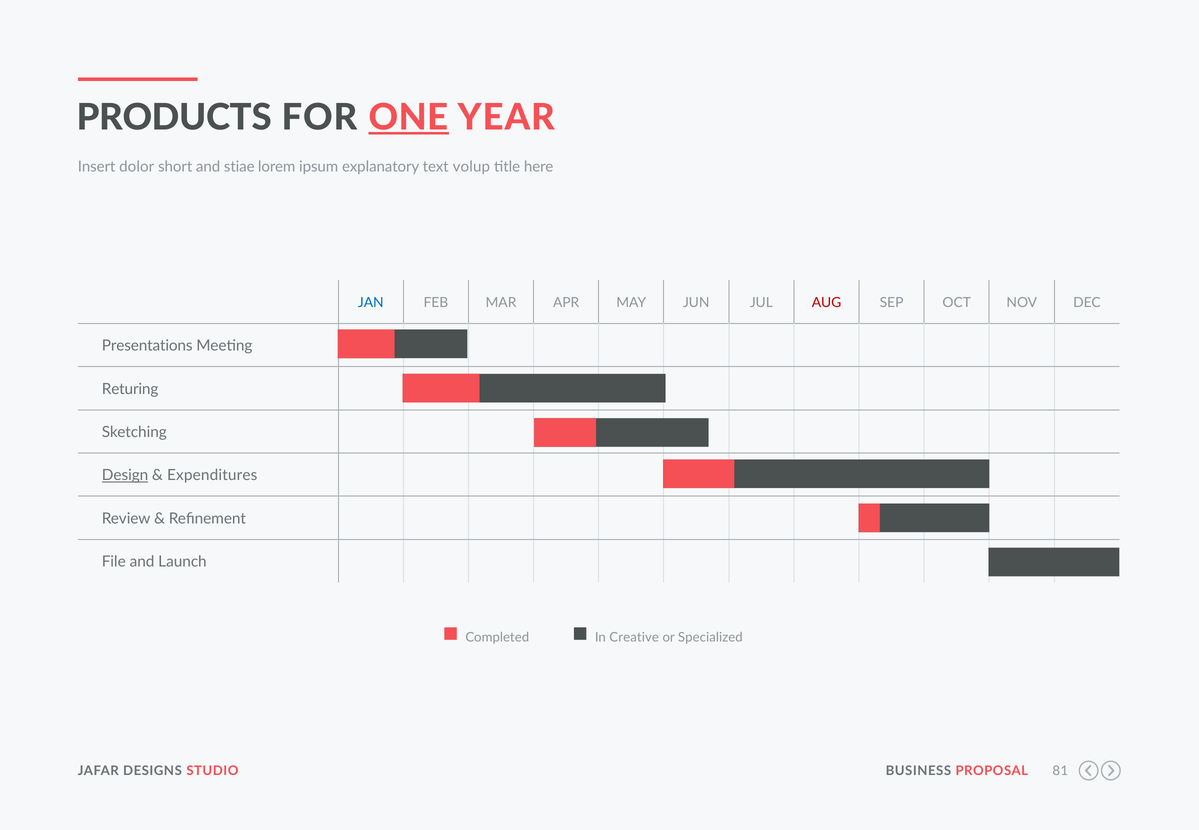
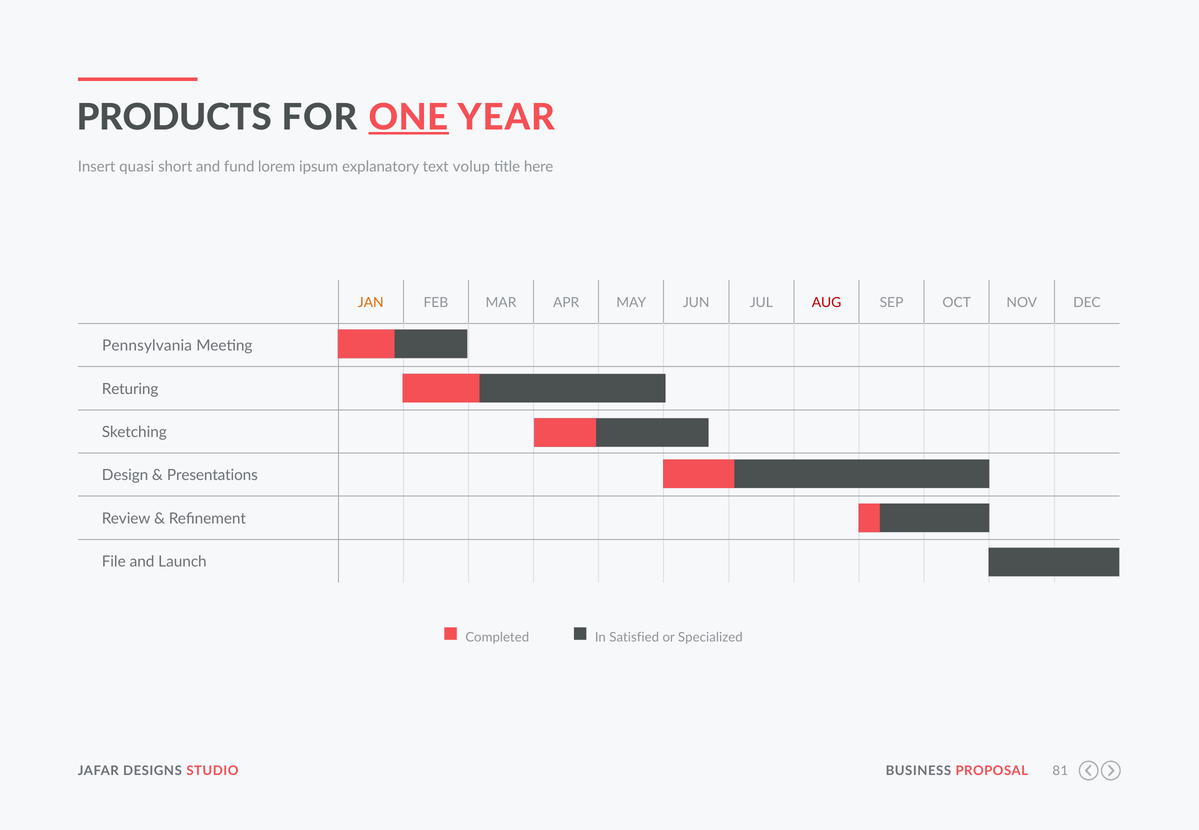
dolor: dolor -> quasi (137, 167)
stiae: stiae -> fund (239, 167)
JAN colour: blue -> orange (371, 302)
Presentations: Presentations -> Pennsylvania (147, 346)
Design underline: present -> none (125, 475)
Expenditures: Expenditures -> Presentations (212, 475)
Creative: Creative -> Satisfied (634, 637)
